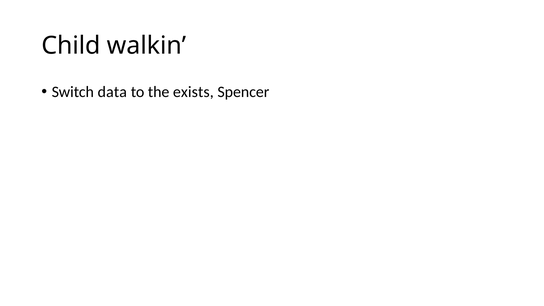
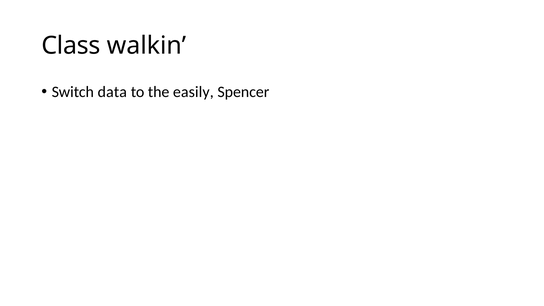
Child: Child -> Class (71, 46)
exists: exists -> easily (193, 92)
